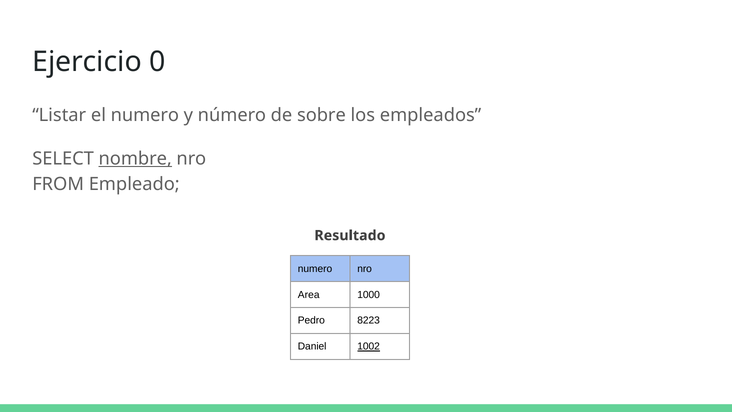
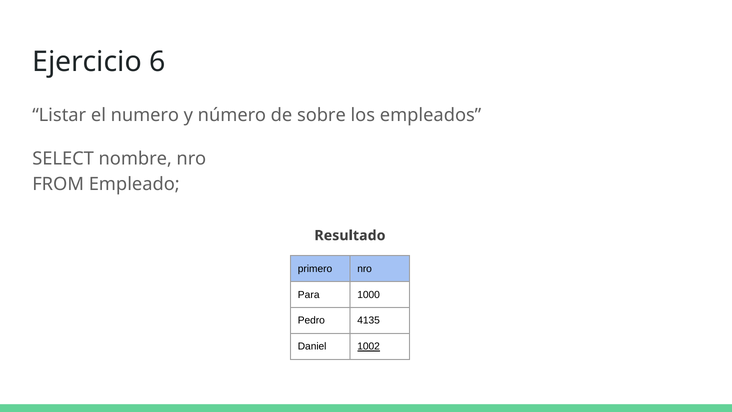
0: 0 -> 6 (157, 62)
nombre underline: present -> none (135, 159)
numero: numero -> primero (315, 269)
Area: Area -> Para (309, 294)
8223: 8223 -> 4135 (369, 320)
